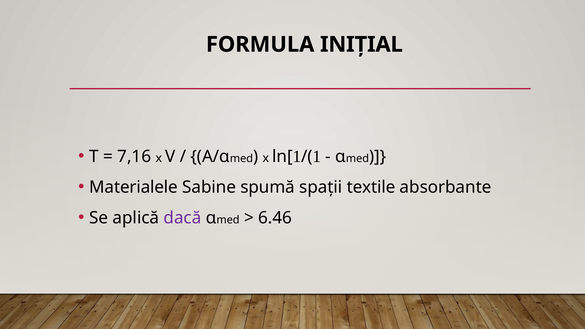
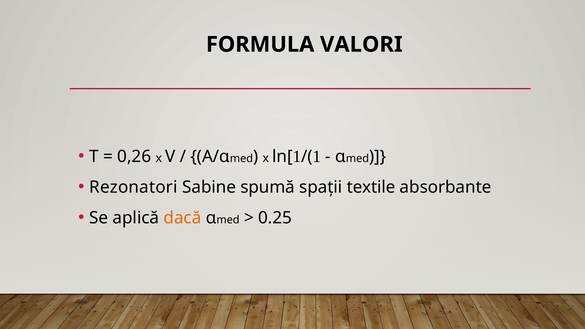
INIȚIAL: INIȚIAL -> VALORI (361, 44)
7,16: 7,16 -> 0,26 (134, 157)
Materialele: Materialele -> Rezonatori (133, 187)
dacă colour: purple -> orange (182, 218)
6.46: 6.46 -> 0.25 (275, 218)
